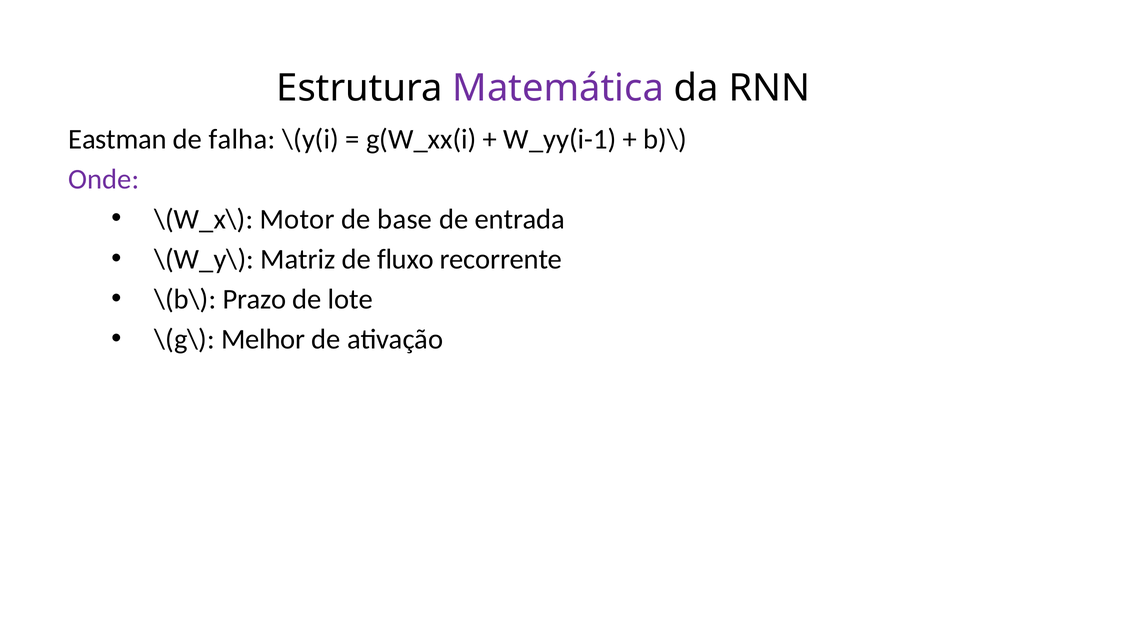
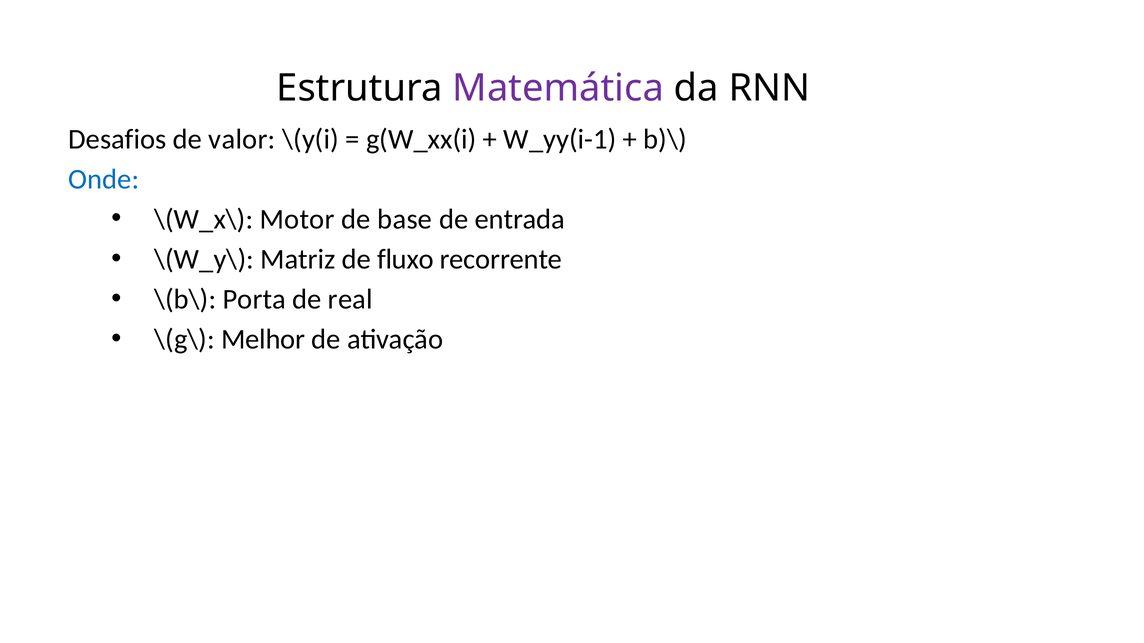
Eastman: Eastman -> Desafios (117, 139)
falha: falha -> valor (242, 139)
Onde colour: purple -> blue (104, 179)
Prazo: Prazo -> Porta (254, 299)
lote: lote -> real (350, 299)
